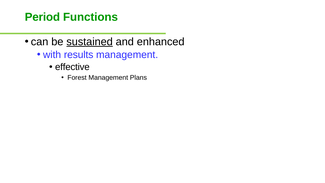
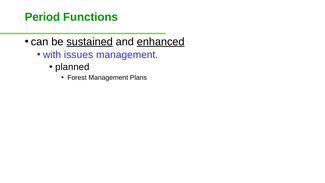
enhanced underline: none -> present (161, 42)
results: results -> issues (79, 55)
effective: effective -> planned (72, 67)
